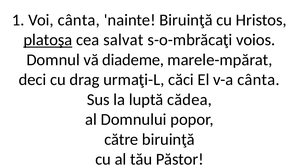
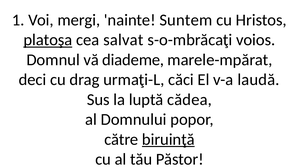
Voi cânta: cânta -> mergi (79, 20)
nainte Biruinţă: Biruinţă -> Suntem (186, 20)
v-a cânta: cânta -> laudă (258, 80)
biruinţă underline: none -> present (168, 140)
